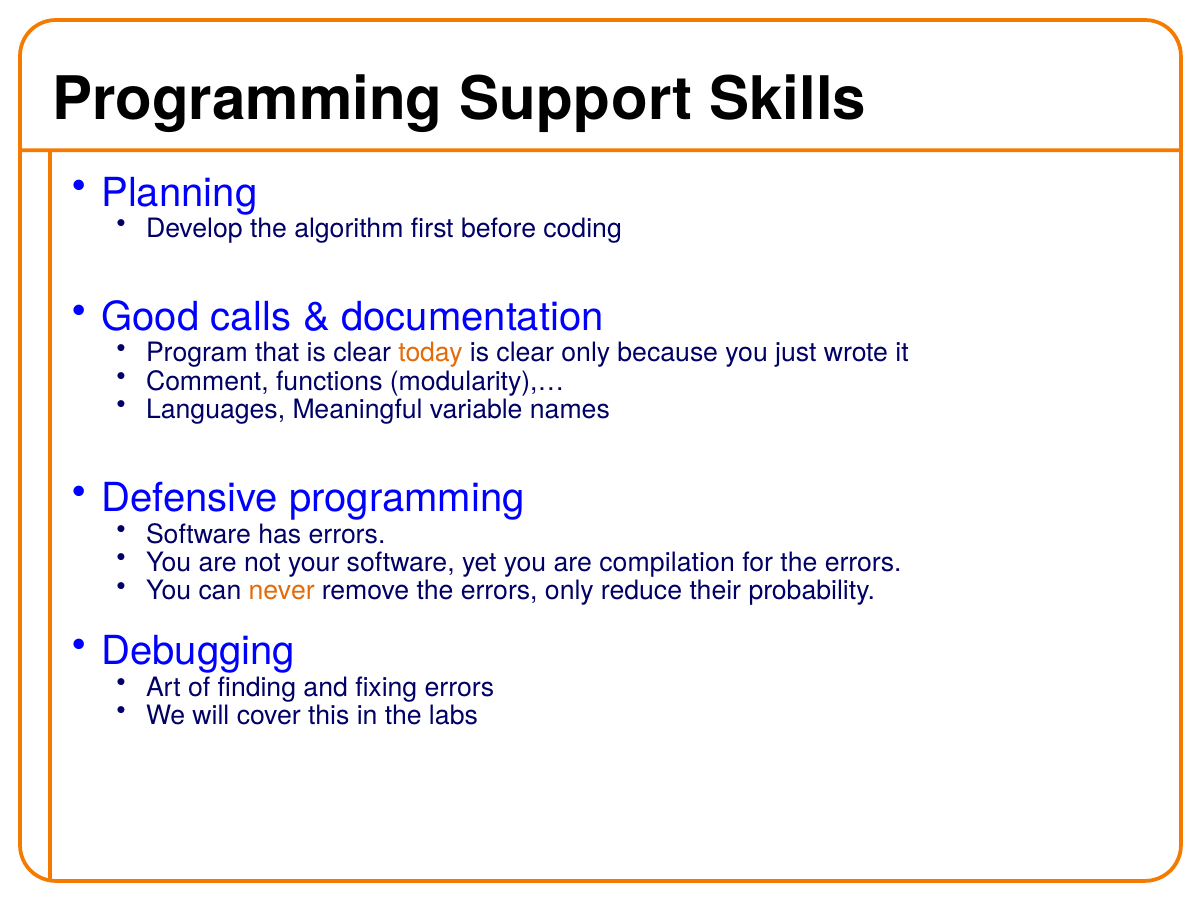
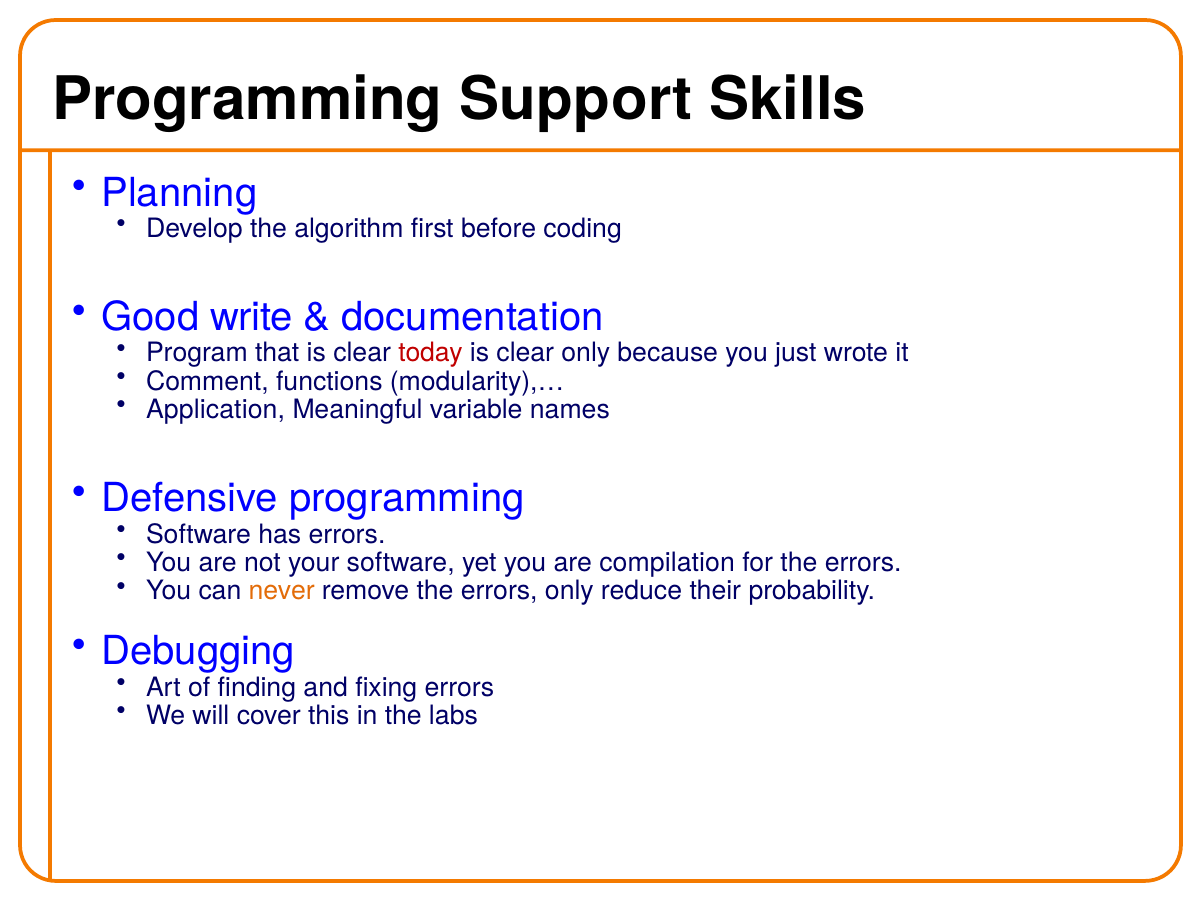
calls: calls -> write (252, 318)
today colour: orange -> red (431, 353)
Languages: Languages -> Application (216, 410)
